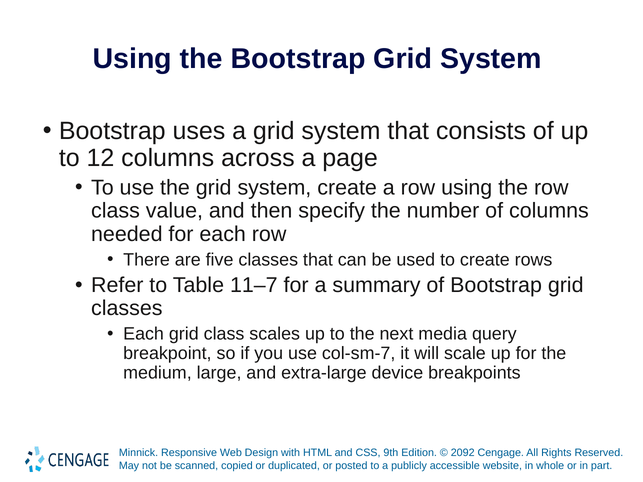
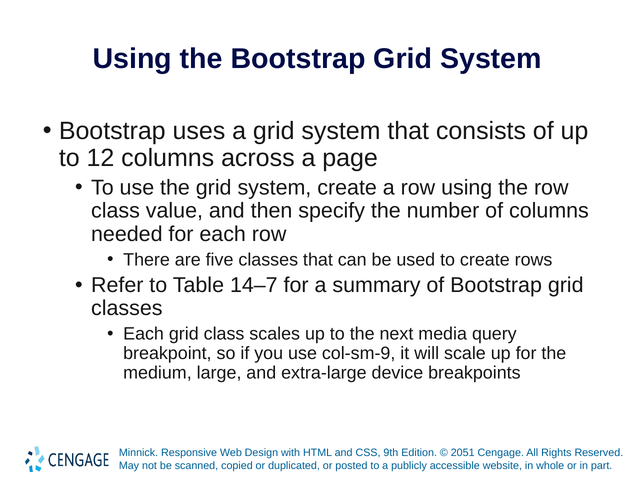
11–7: 11–7 -> 14–7 (254, 285)
col-sm-7: col-sm-7 -> col-sm-9 (359, 354)
2092: 2092 -> 2051 (463, 453)
